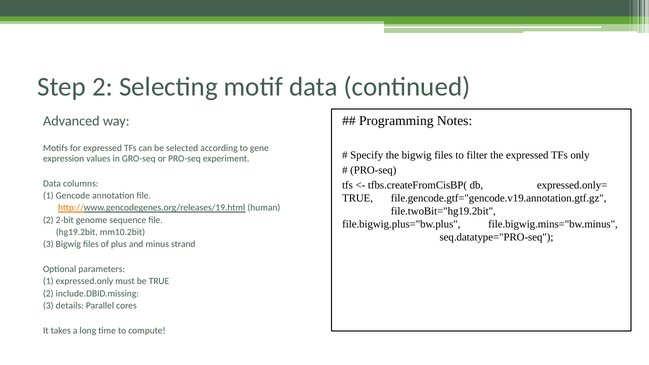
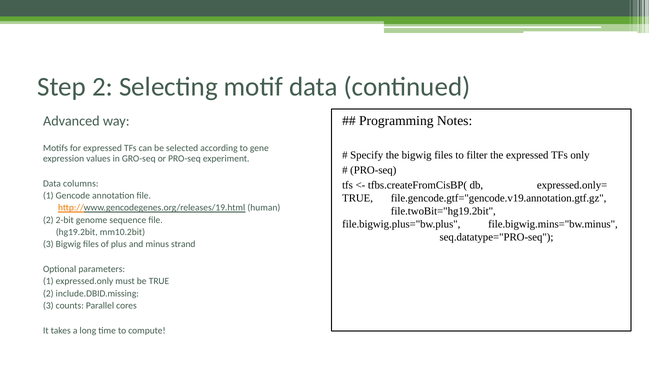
details: details -> counts (70, 306)
